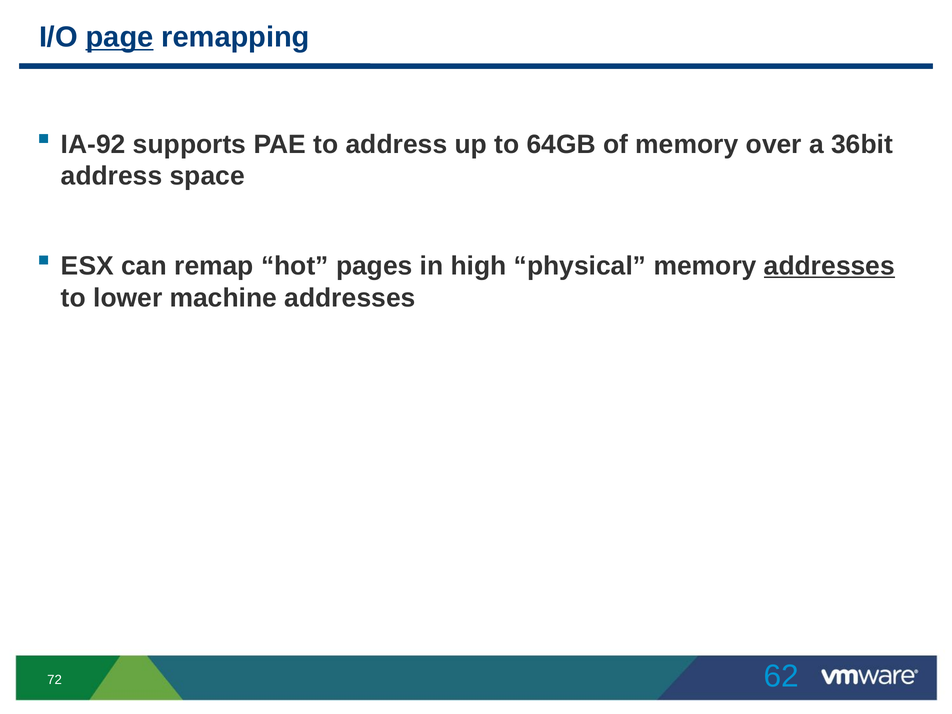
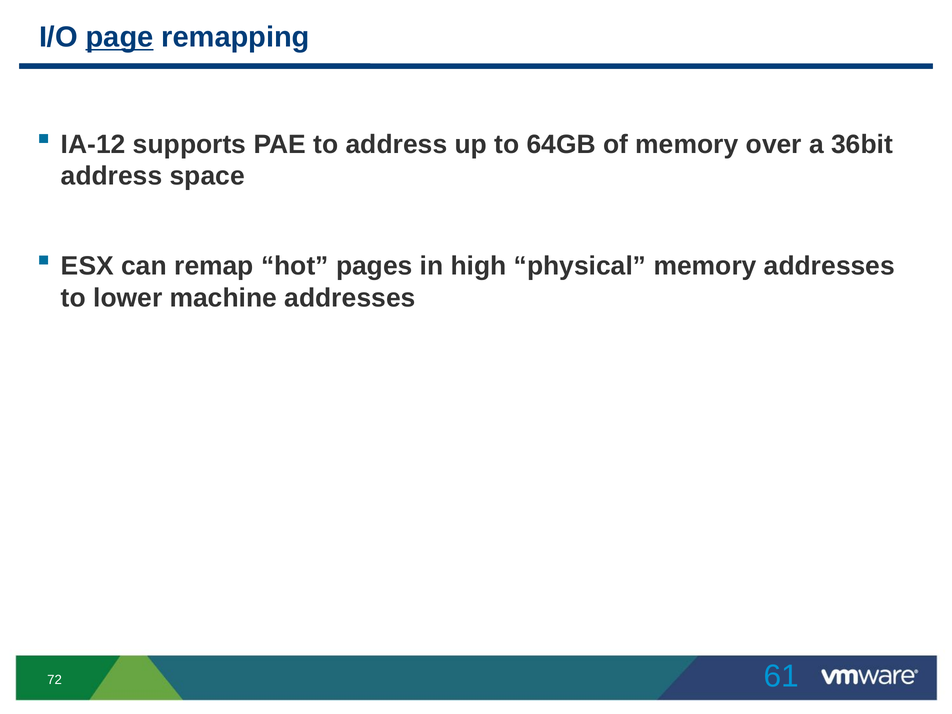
IA-92: IA-92 -> IA-12 (93, 144)
addresses underline: present -> none (829, 266)
62: 62 -> 61 (781, 677)
